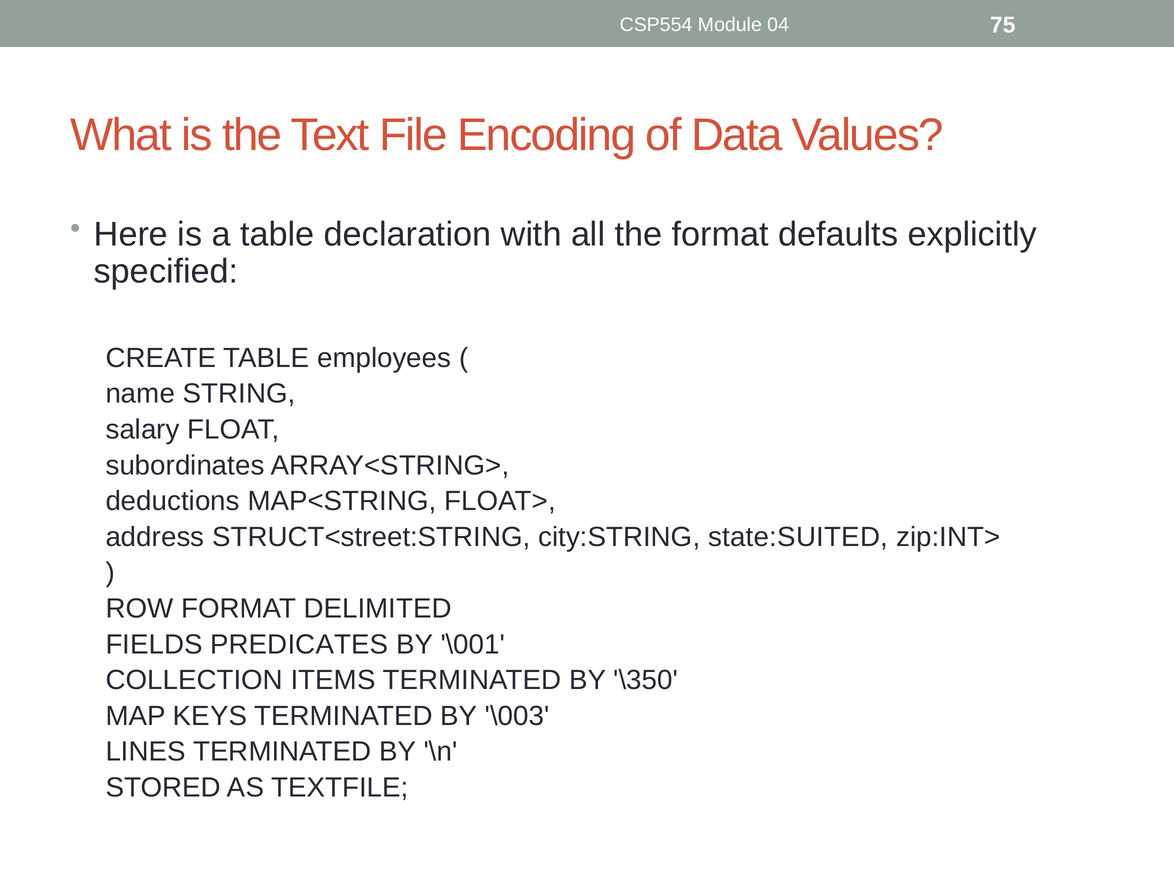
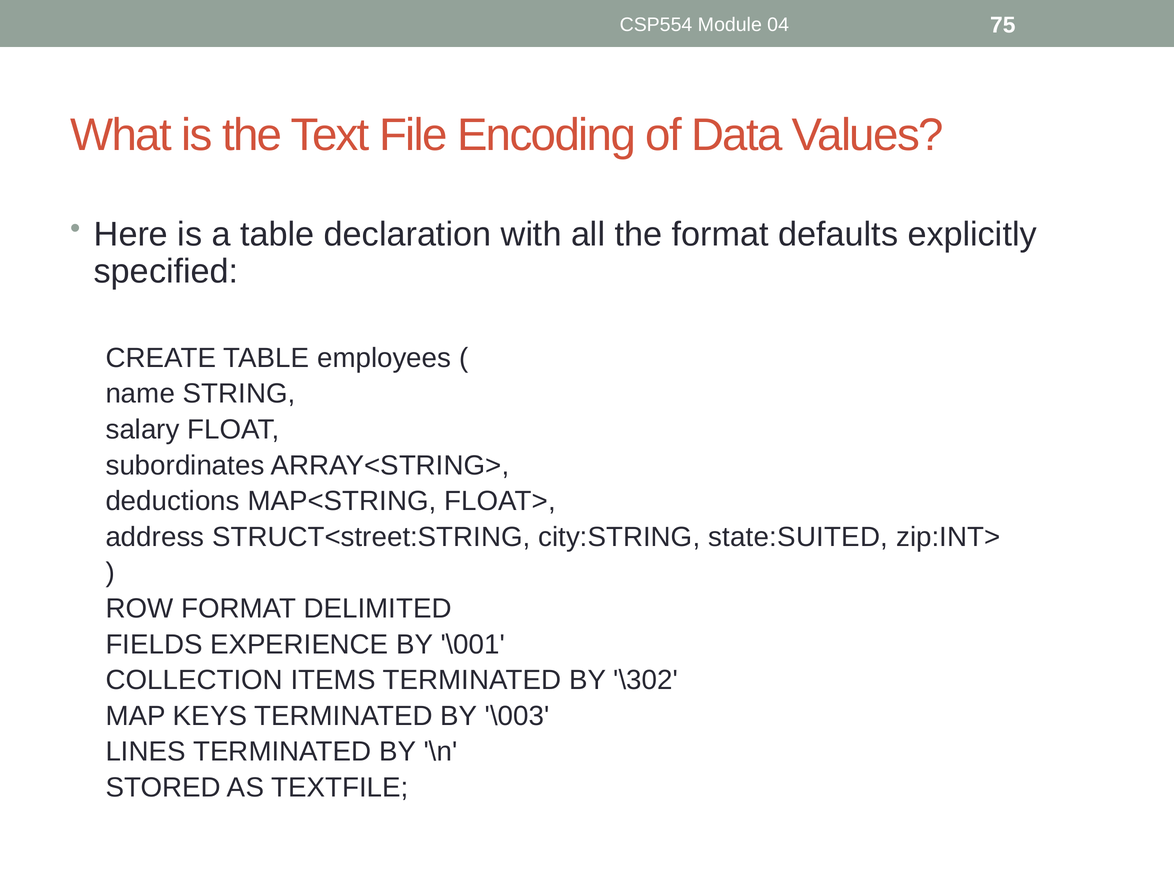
PREDICATES: PREDICATES -> EXPERIENCE (299, 644)
\350: \350 -> \302 (646, 680)
